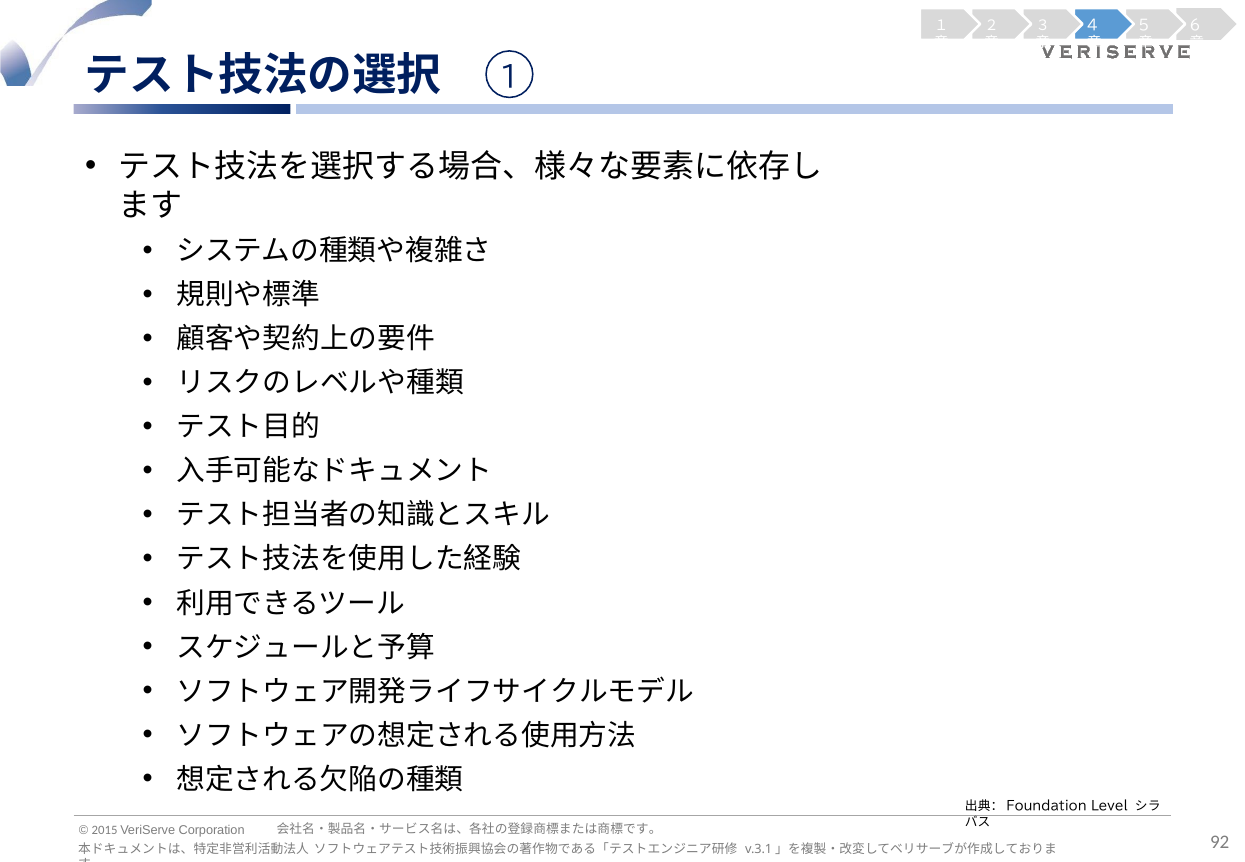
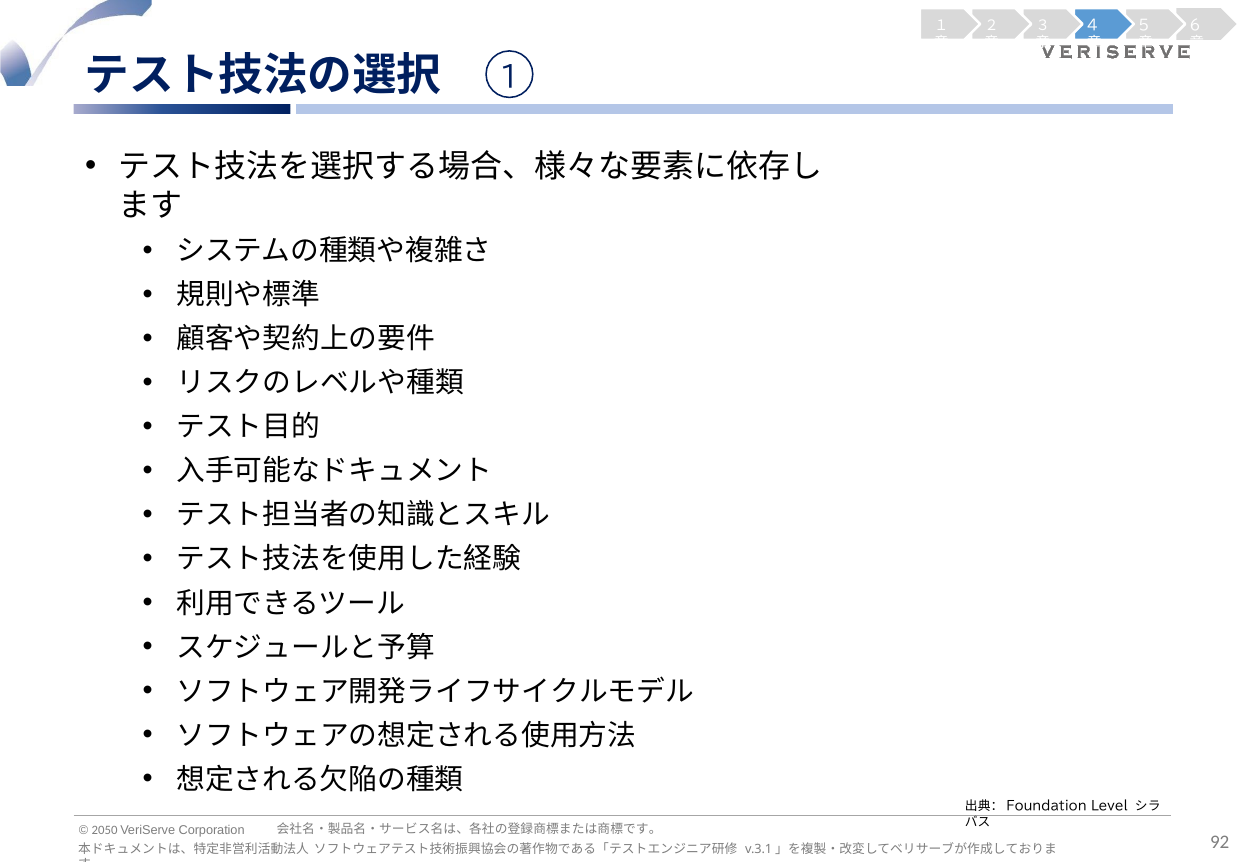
2015: 2015 -> 2050 (105, 830)
